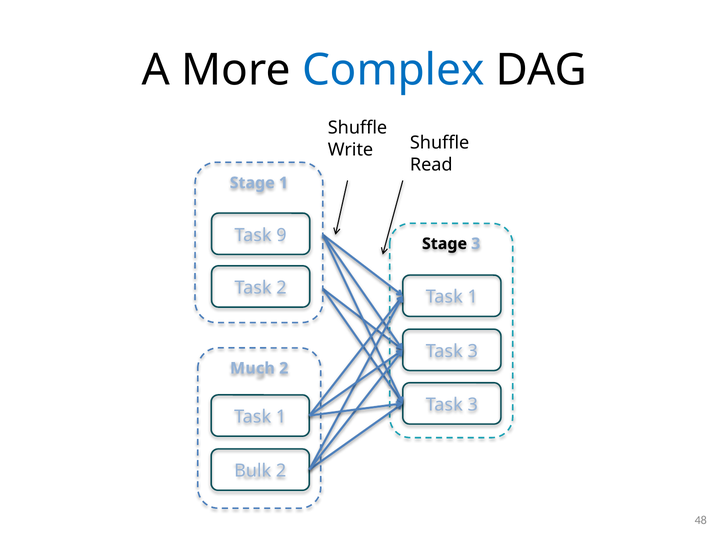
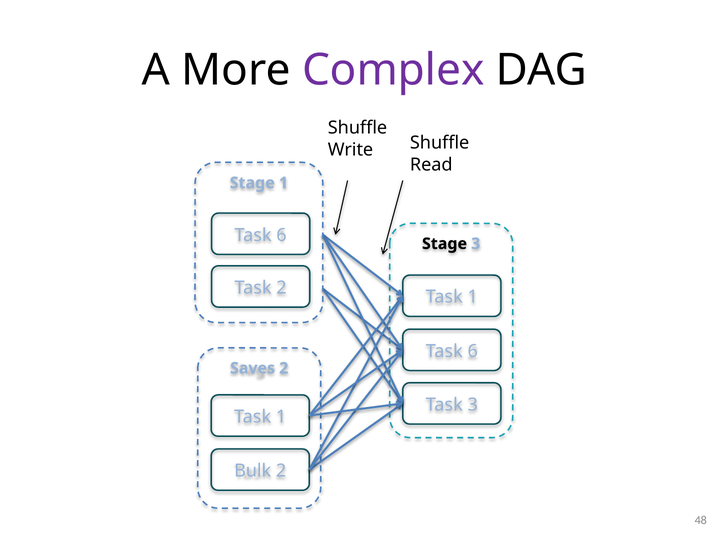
Complex colour: blue -> purple (393, 70)
9: 9 -> 6 (281, 235)
3: 3 -> 6 (473, 351)
Much: Much -> Saves (253, 368)
